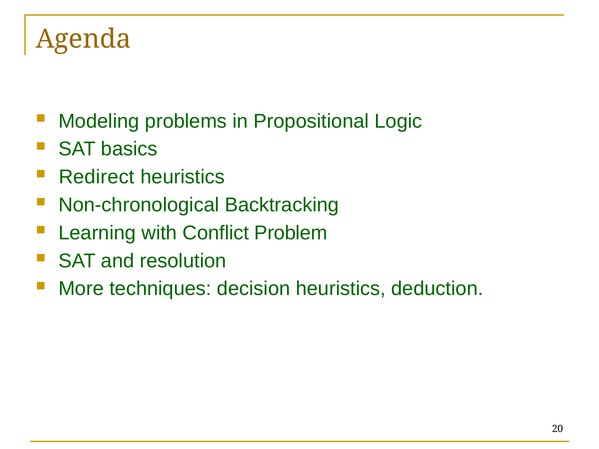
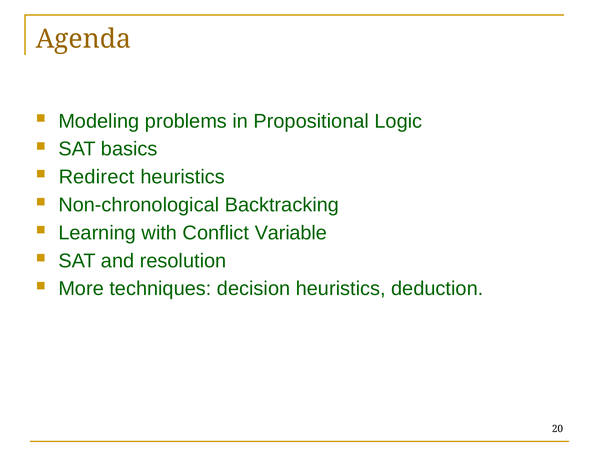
Problem: Problem -> Variable (291, 233)
